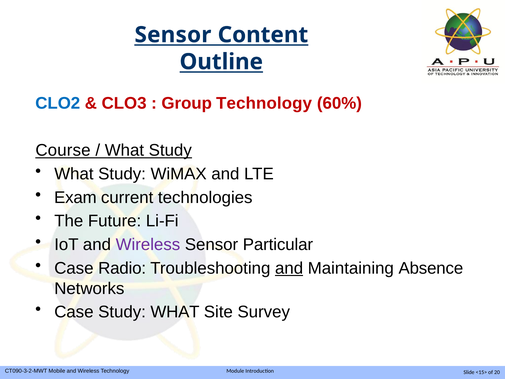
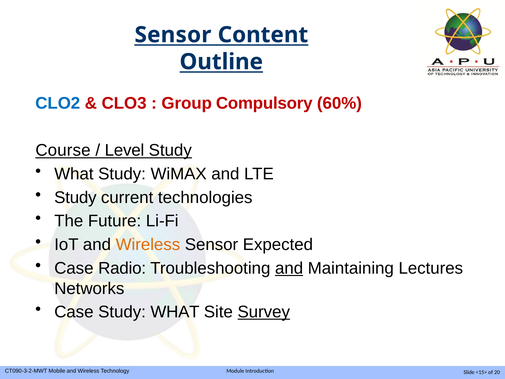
Group Technology: Technology -> Compulsory (264, 103)
What: What -> Level (124, 150)
Exam: Exam -> Study (75, 197)
Wireless colour: purple -> orange (148, 245)
Particular: Particular -> Expected (278, 245)
Absence: Absence -> Lectures (431, 268)
Survey underline: none -> present (264, 312)
